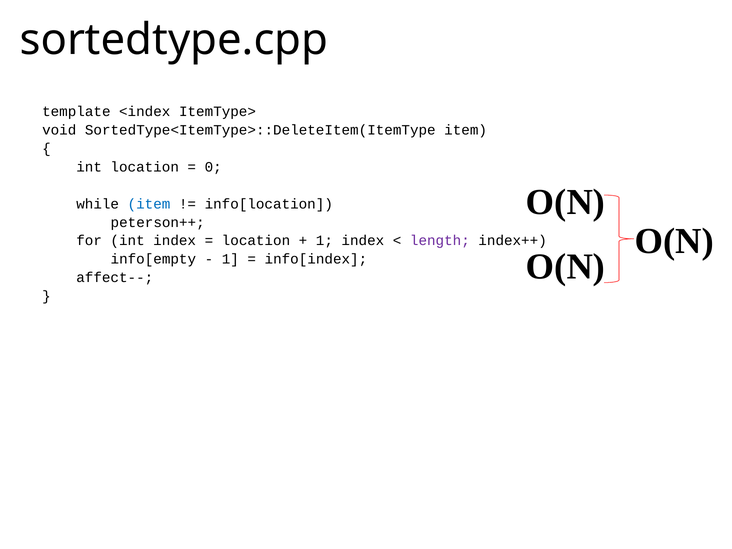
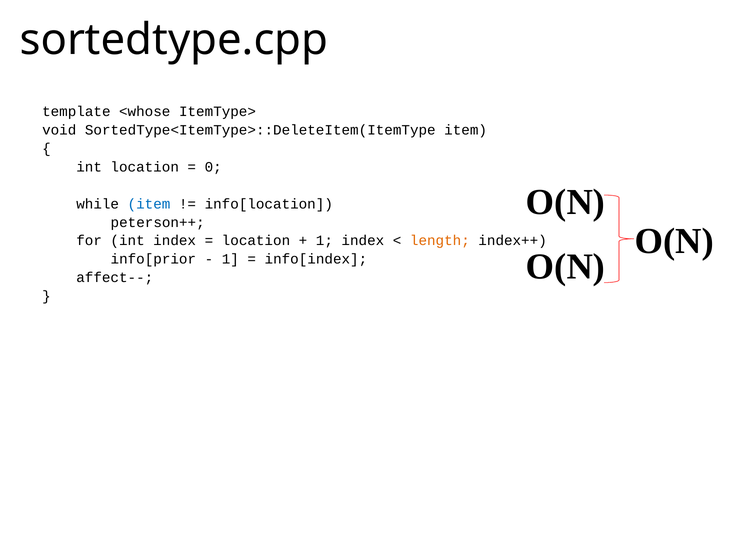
<index: <index -> <whose (145, 112)
length colour: purple -> orange (440, 241)
info[empty: info[empty -> info[prior (153, 259)
